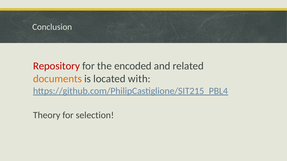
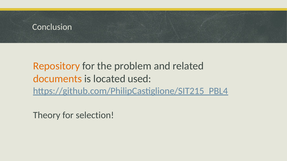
Repository colour: red -> orange (56, 66)
encoded: encoded -> problem (133, 66)
with: with -> used (139, 79)
